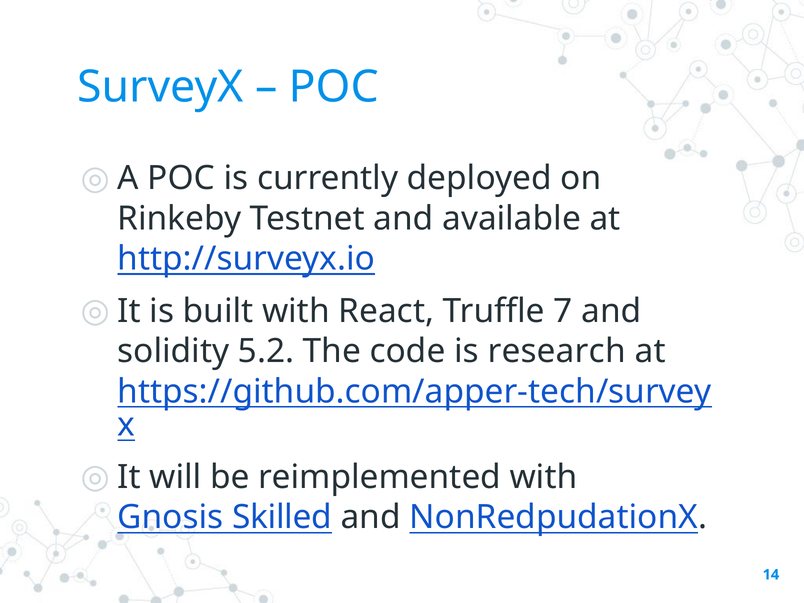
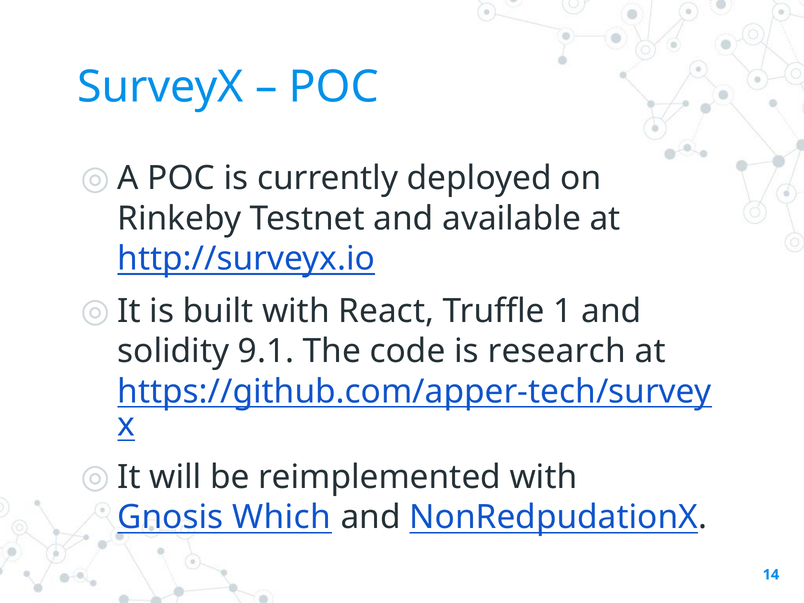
7: 7 -> 1 (563, 311)
5.2: 5.2 -> 9.1 (266, 351)
Skilled: Skilled -> Which (282, 517)
